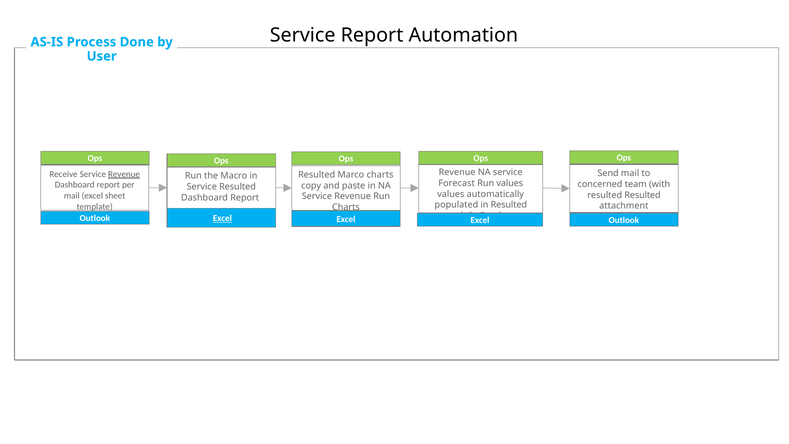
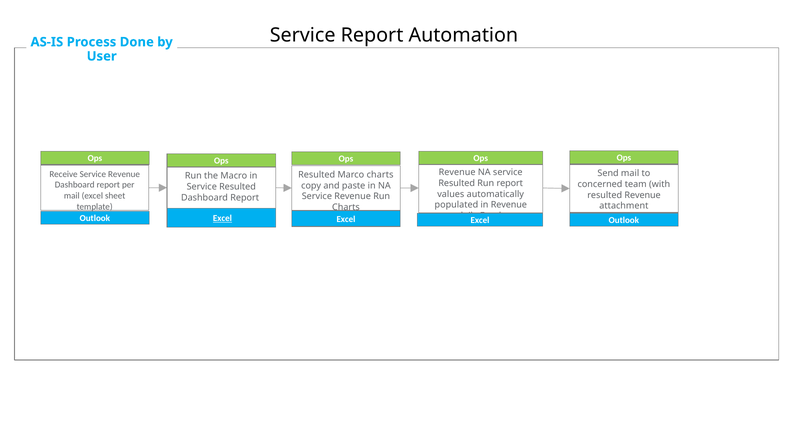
Revenue underline: present -> none (124, 174)
Forecast: Forecast -> Resulted (457, 183)
Run values: values -> report (510, 183)
resulted Resulted: Resulted -> Revenue (643, 195)
in Resulted: Resulted -> Revenue (509, 205)
